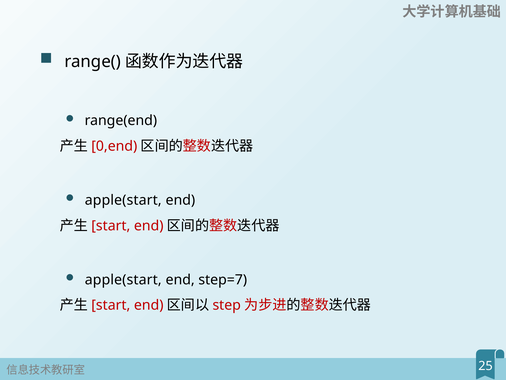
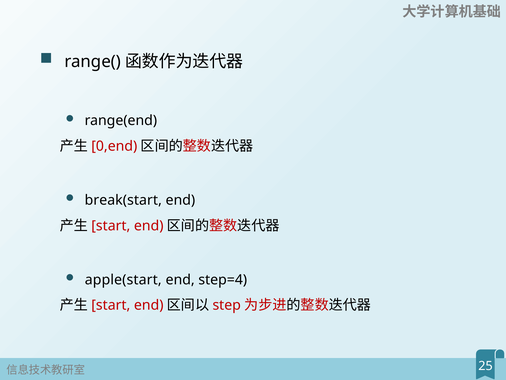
apple(start: apple(start -> break(start (123, 200)
step=7: step=7 -> step=4 (223, 280)
